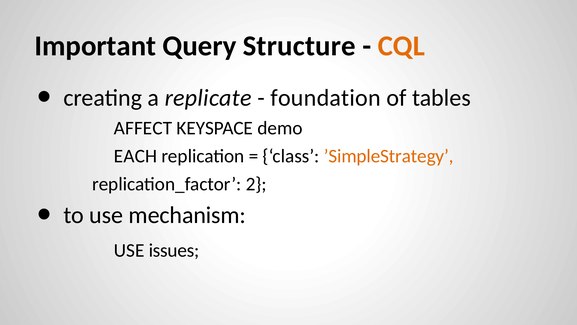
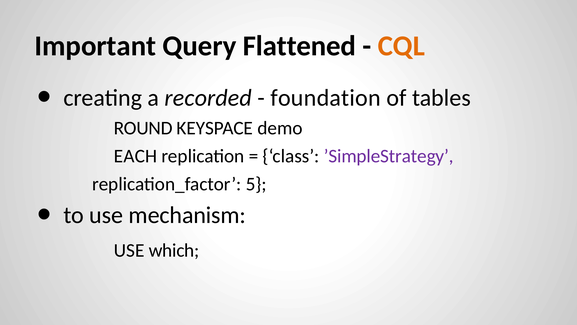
Structure: Structure -> Flattened (299, 46)
replicate: replicate -> recorded (208, 98)
AFFECT: AFFECT -> ROUND (143, 128)
’SimpleStrategy colour: orange -> purple (389, 156)
2: 2 -> 5 (256, 184)
issues: issues -> which (174, 250)
